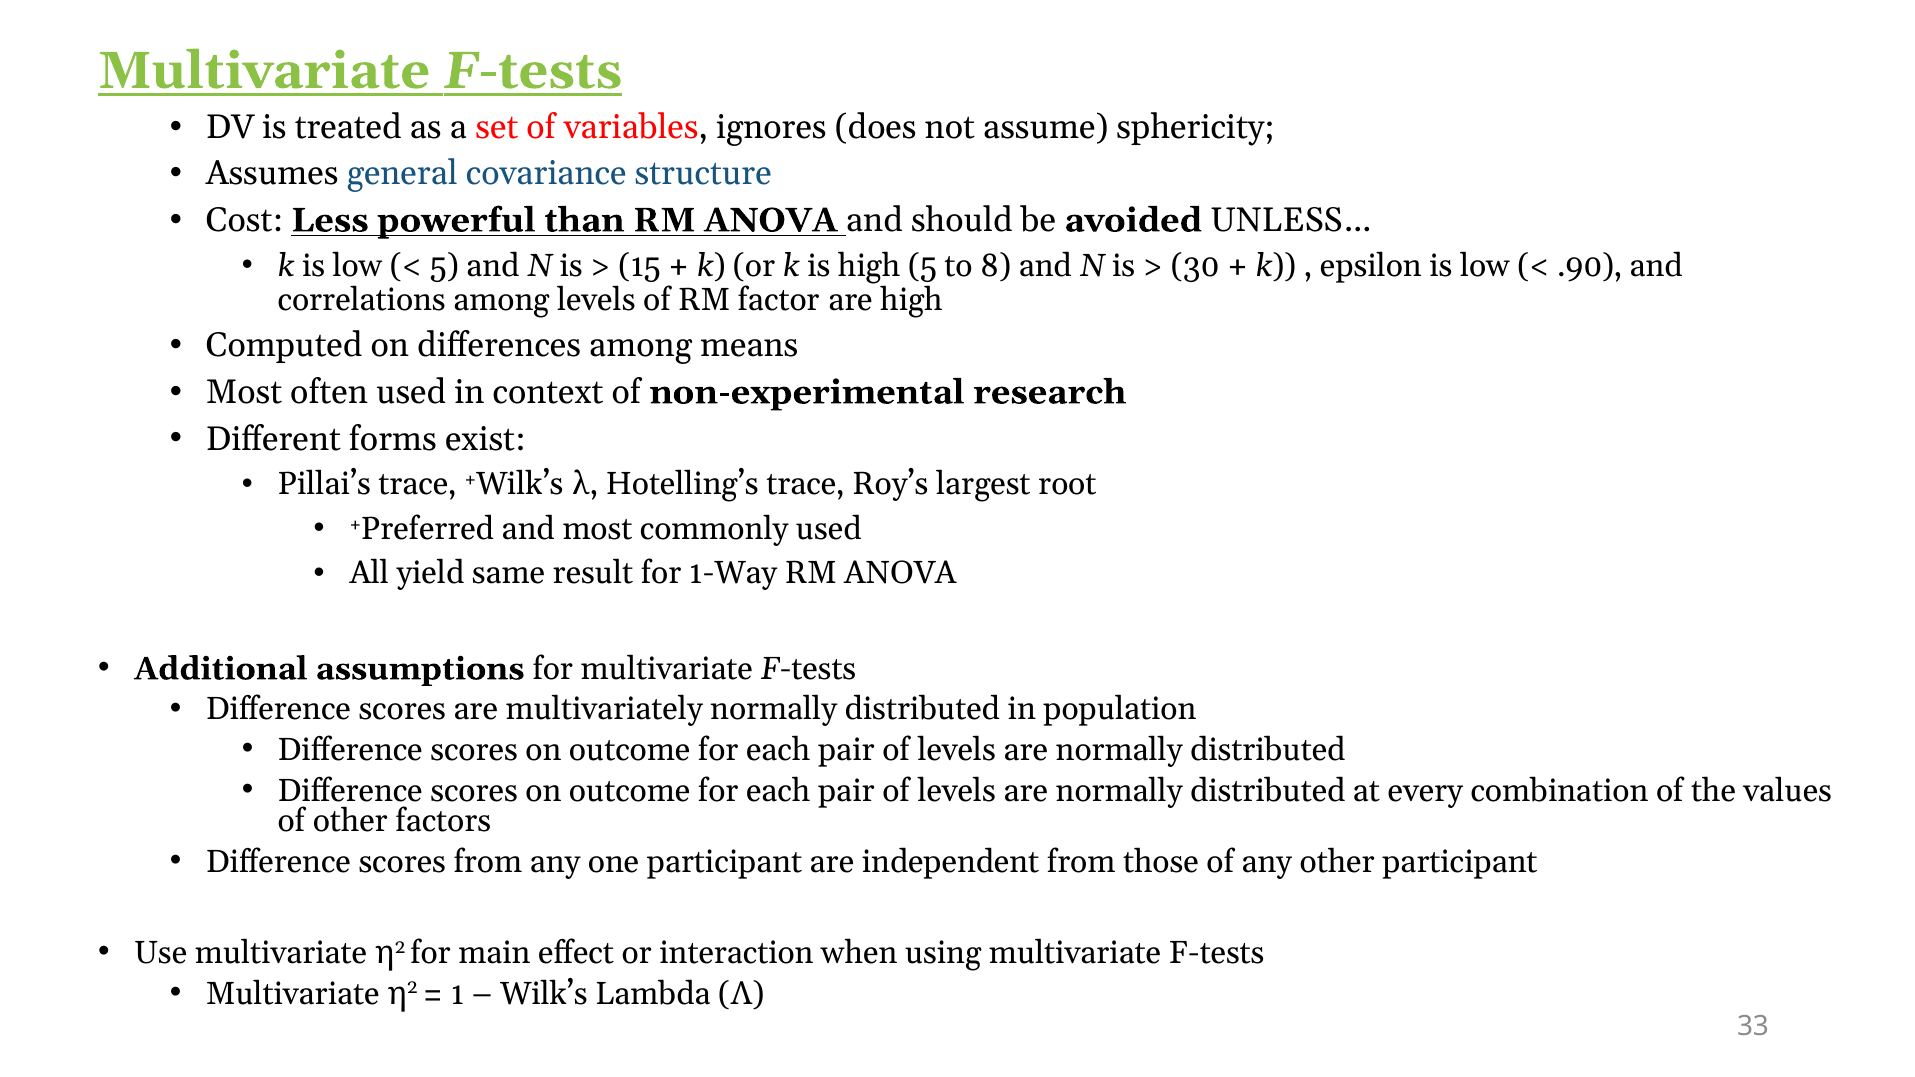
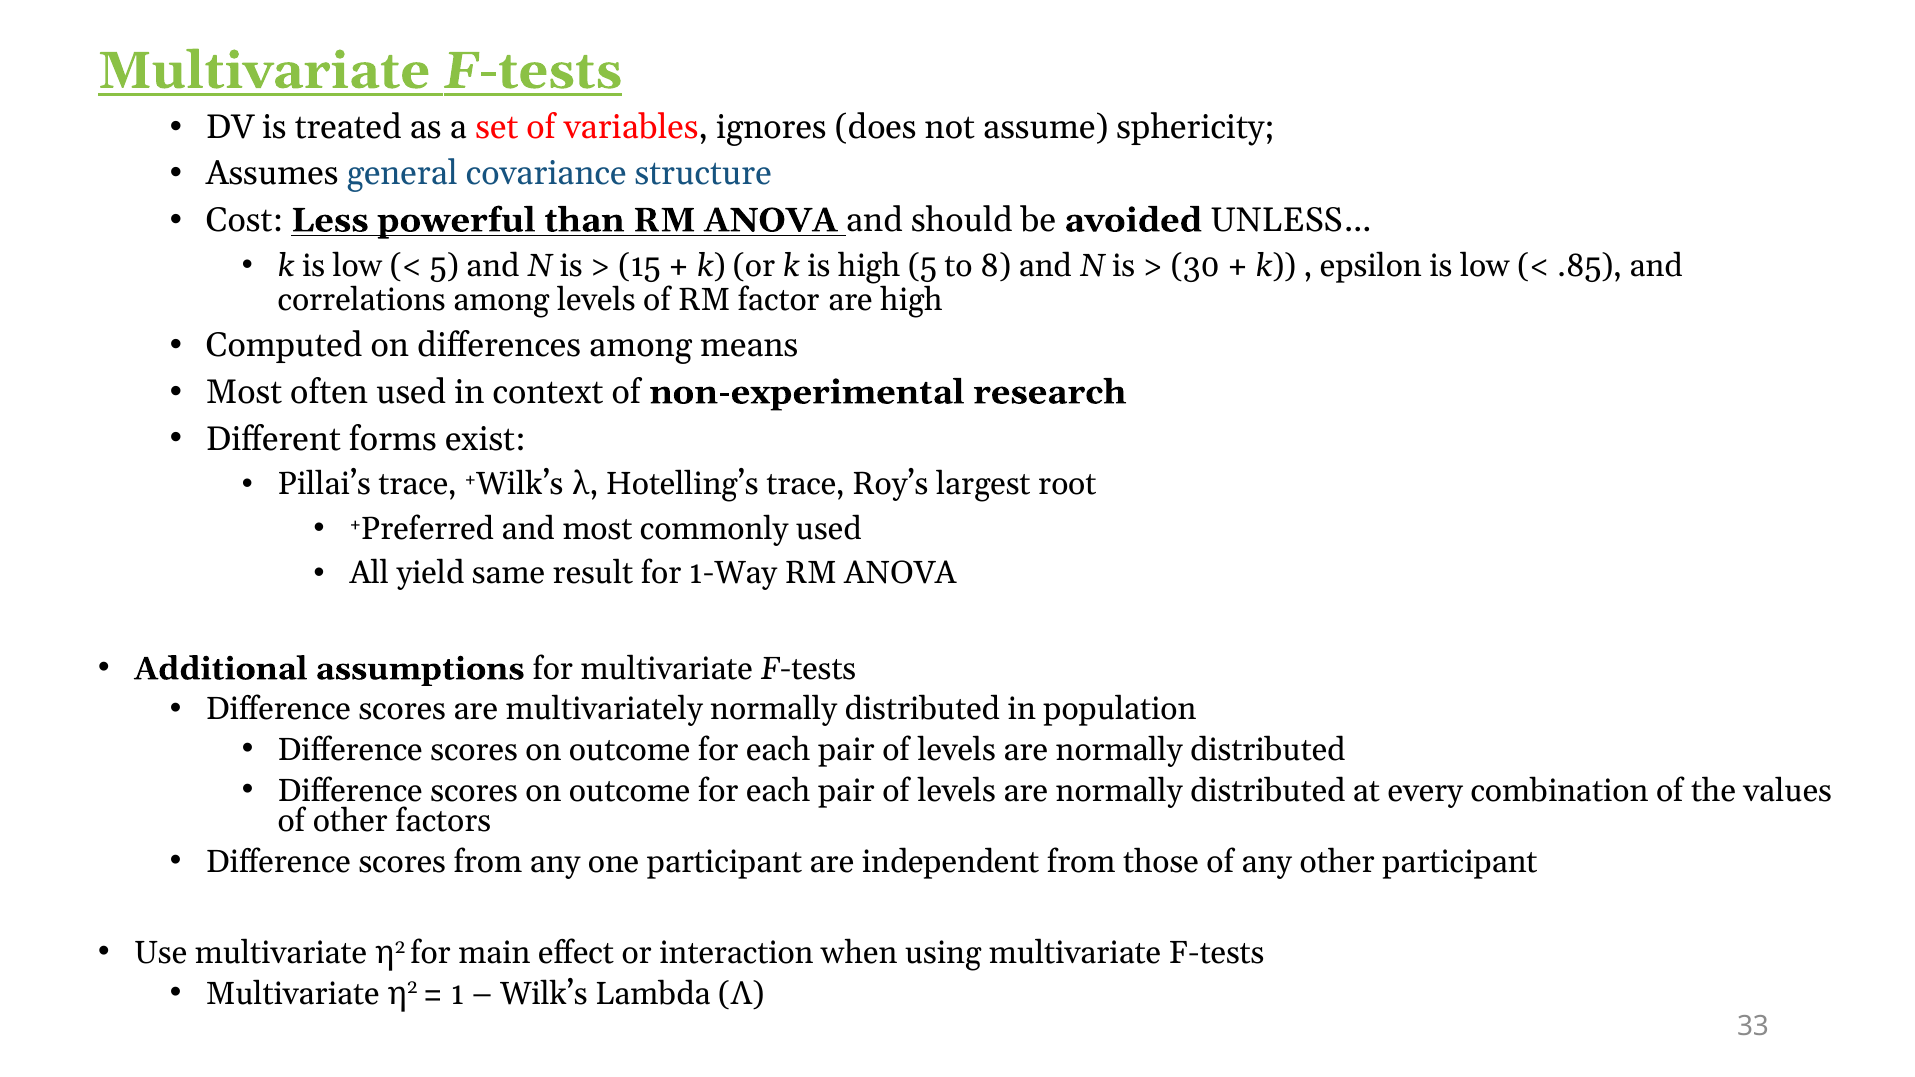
.90: .90 -> .85 (1590, 266)
